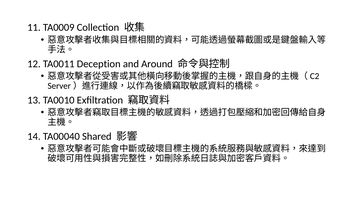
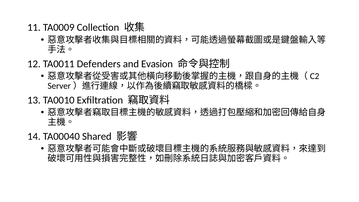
Deception: Deception -> Defenders (99, 64)
Around: Around -> Evasion (157, 64)
